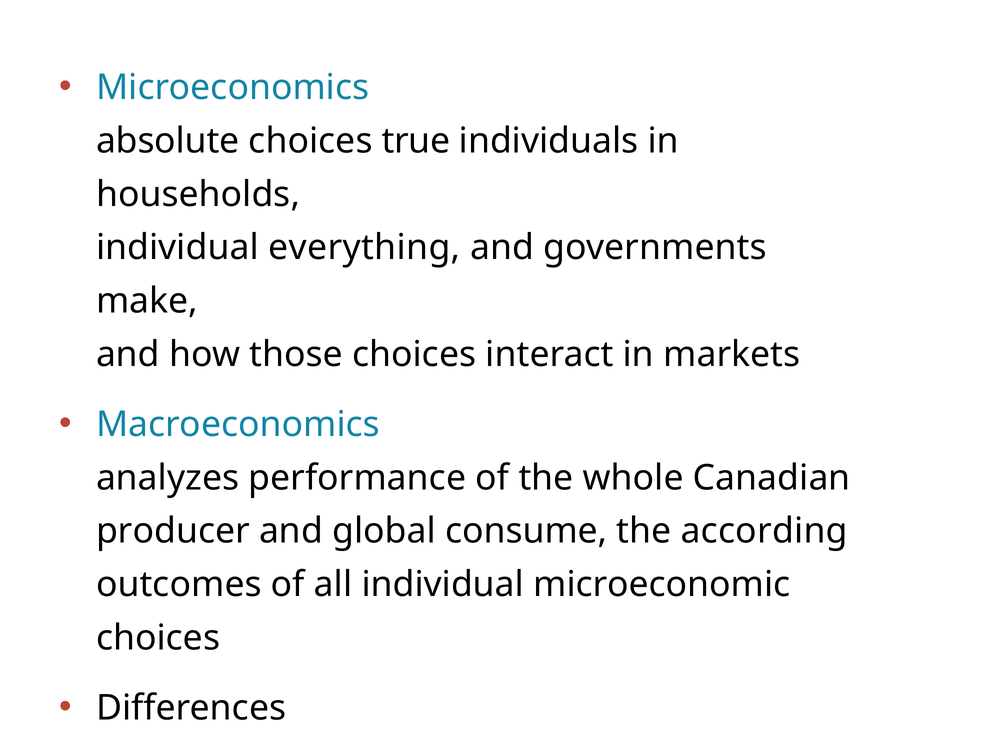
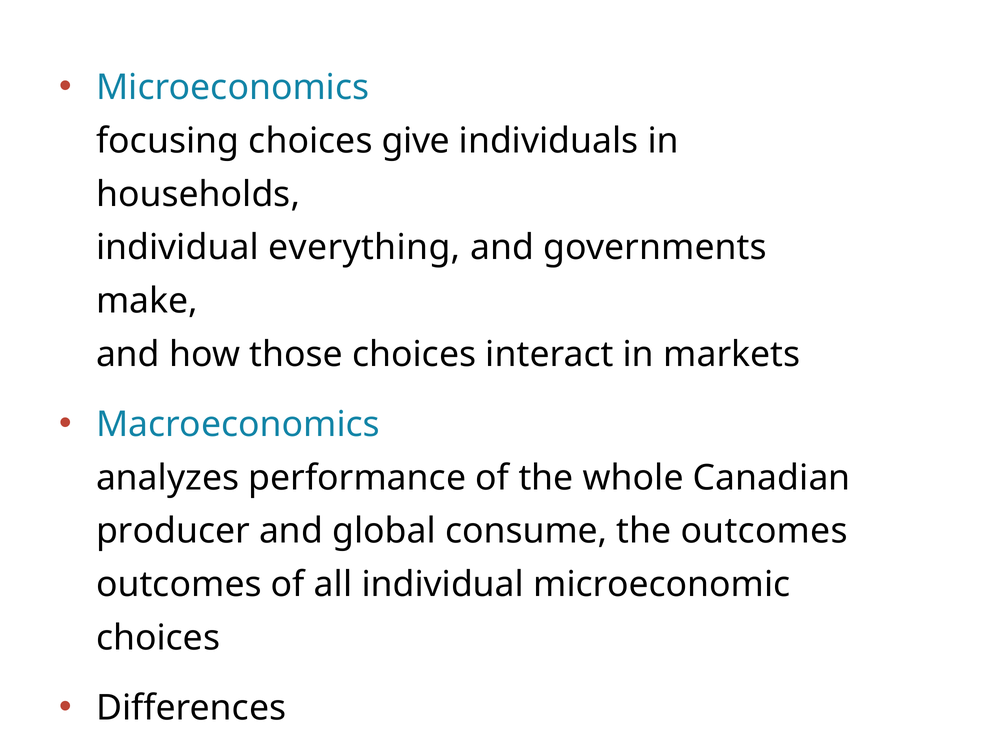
absolute: absolute -> focusing (168, 141)
true: true -> give (416, 141)
the according: according -> outcomes (764, 531)
